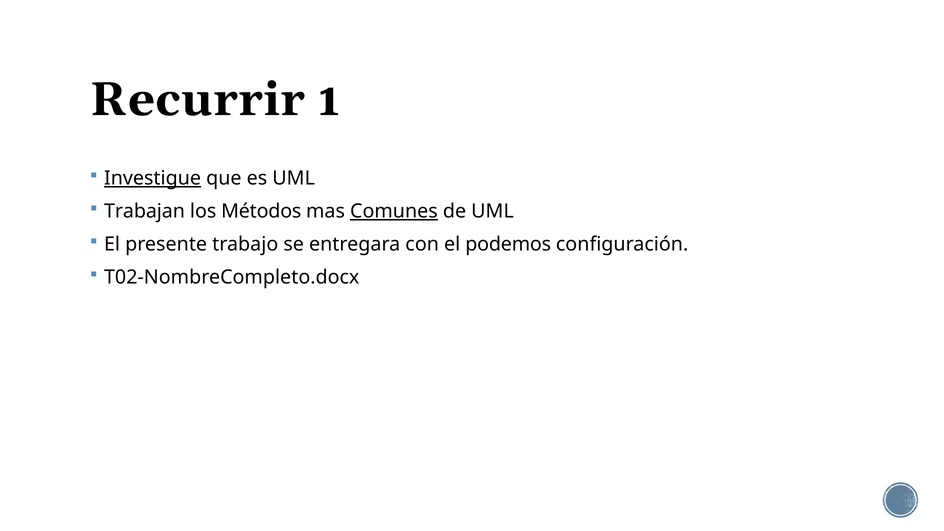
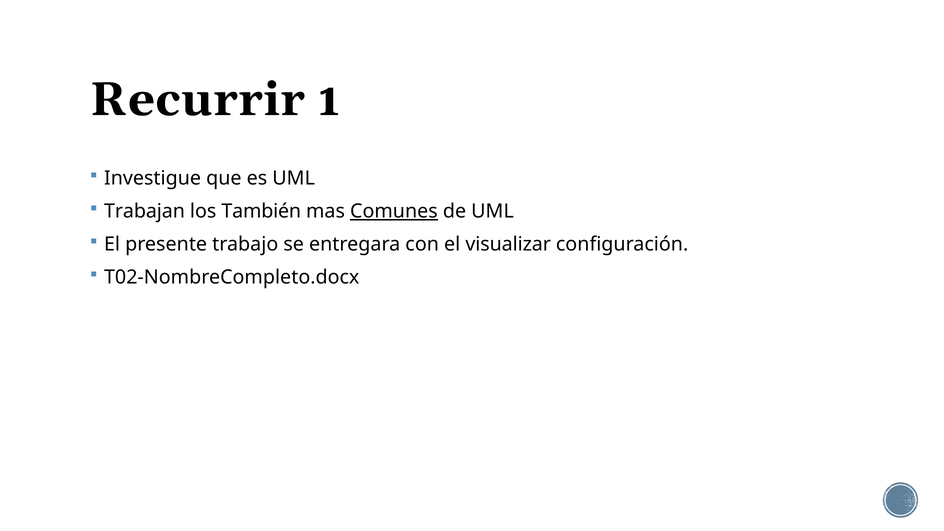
Investigue underline: present -> none (153, 178)
Métodos: Métodos -> También (261, 211)
podemos: podemos -> visualizar (508, 244)
